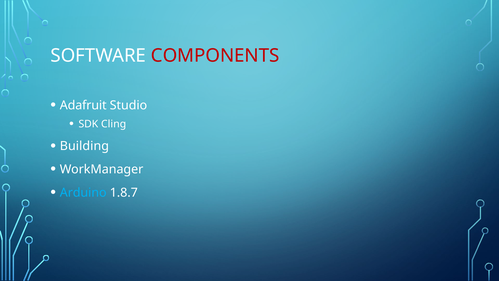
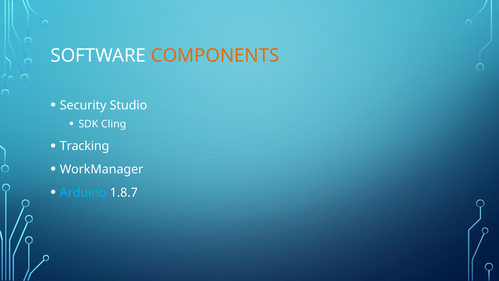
COMPONENTS colour: red -> orange (215, 55)
Adafruit: Adafruit -> Security (83, 105)
Building: Building -> Tracking (85, 146)
